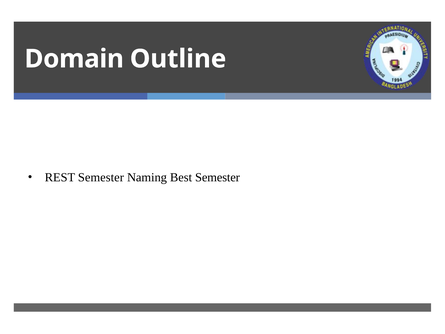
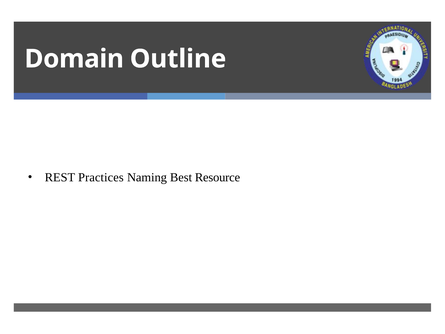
REST Semester: Semester -> Practices (101, 177)
Best Semester: Semester -> Resource (218, 177)
